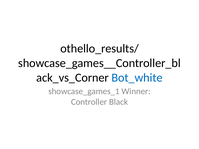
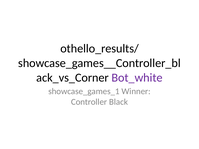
Bot_white colour: blue -> purple (137, 78)
